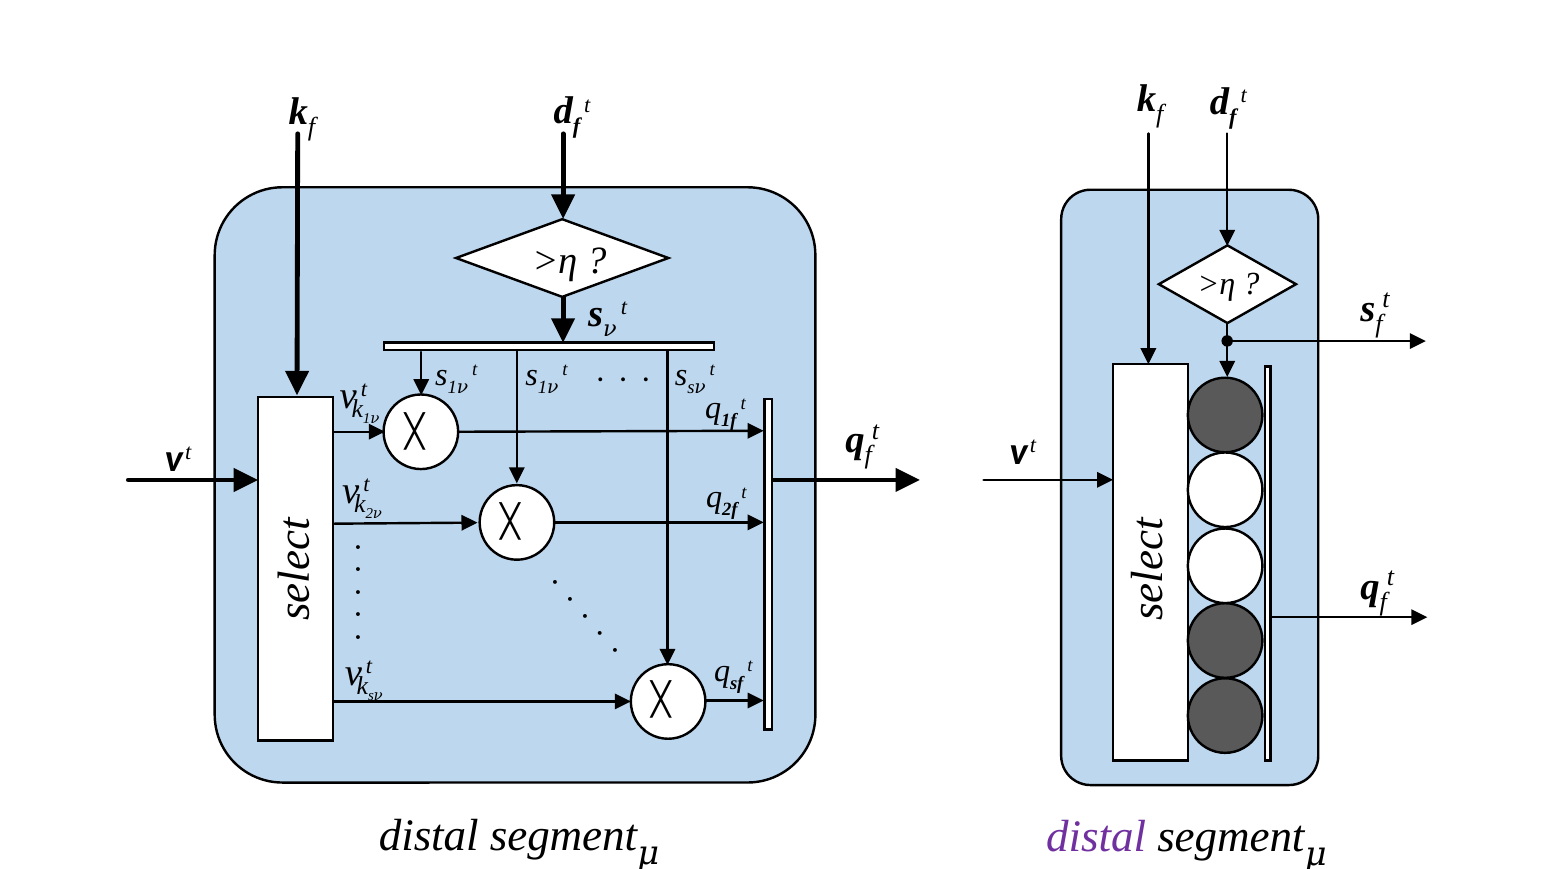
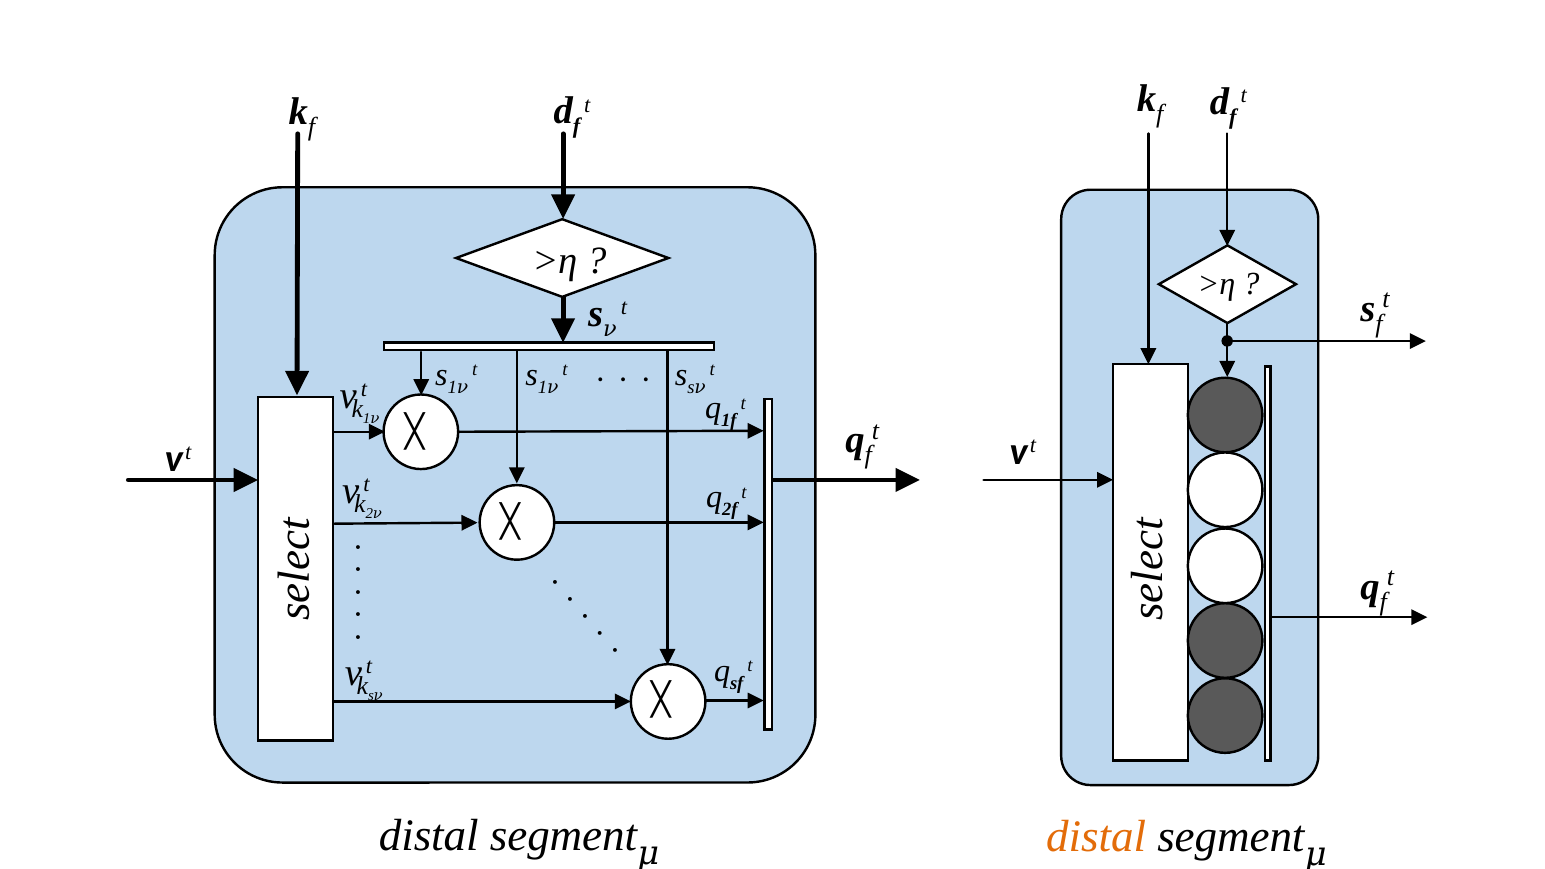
distal colour: purple -> orange (1096, 836)
